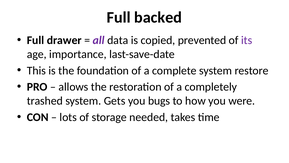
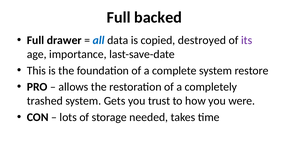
all colour: purple -> blue (99, 40)
prevented: prevented -> destroyed (202, 40)
bugs: bugs -> trust (159, 101)
